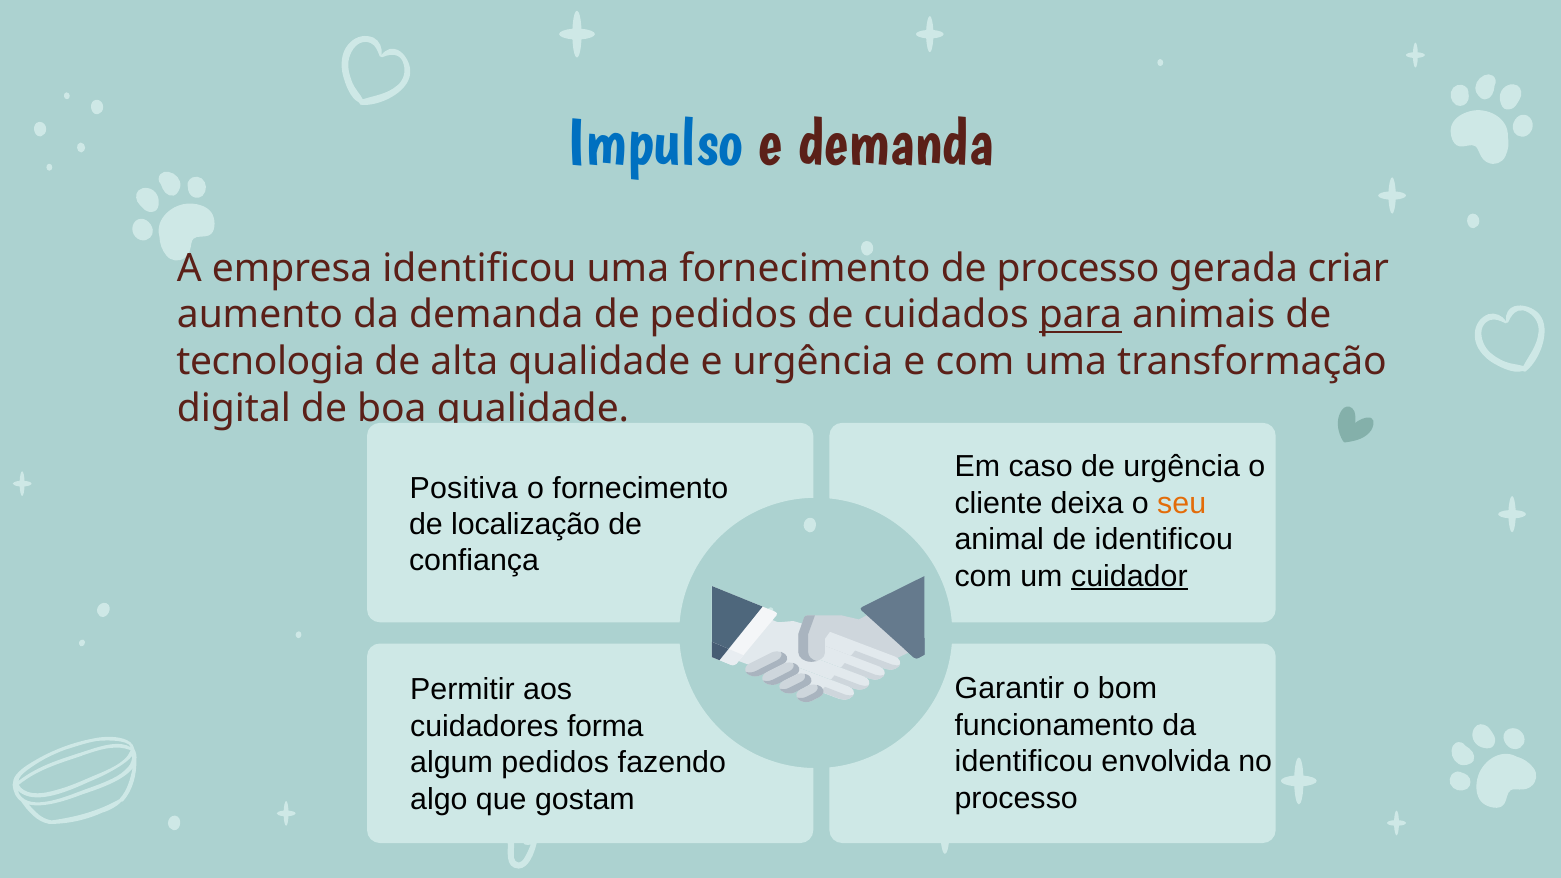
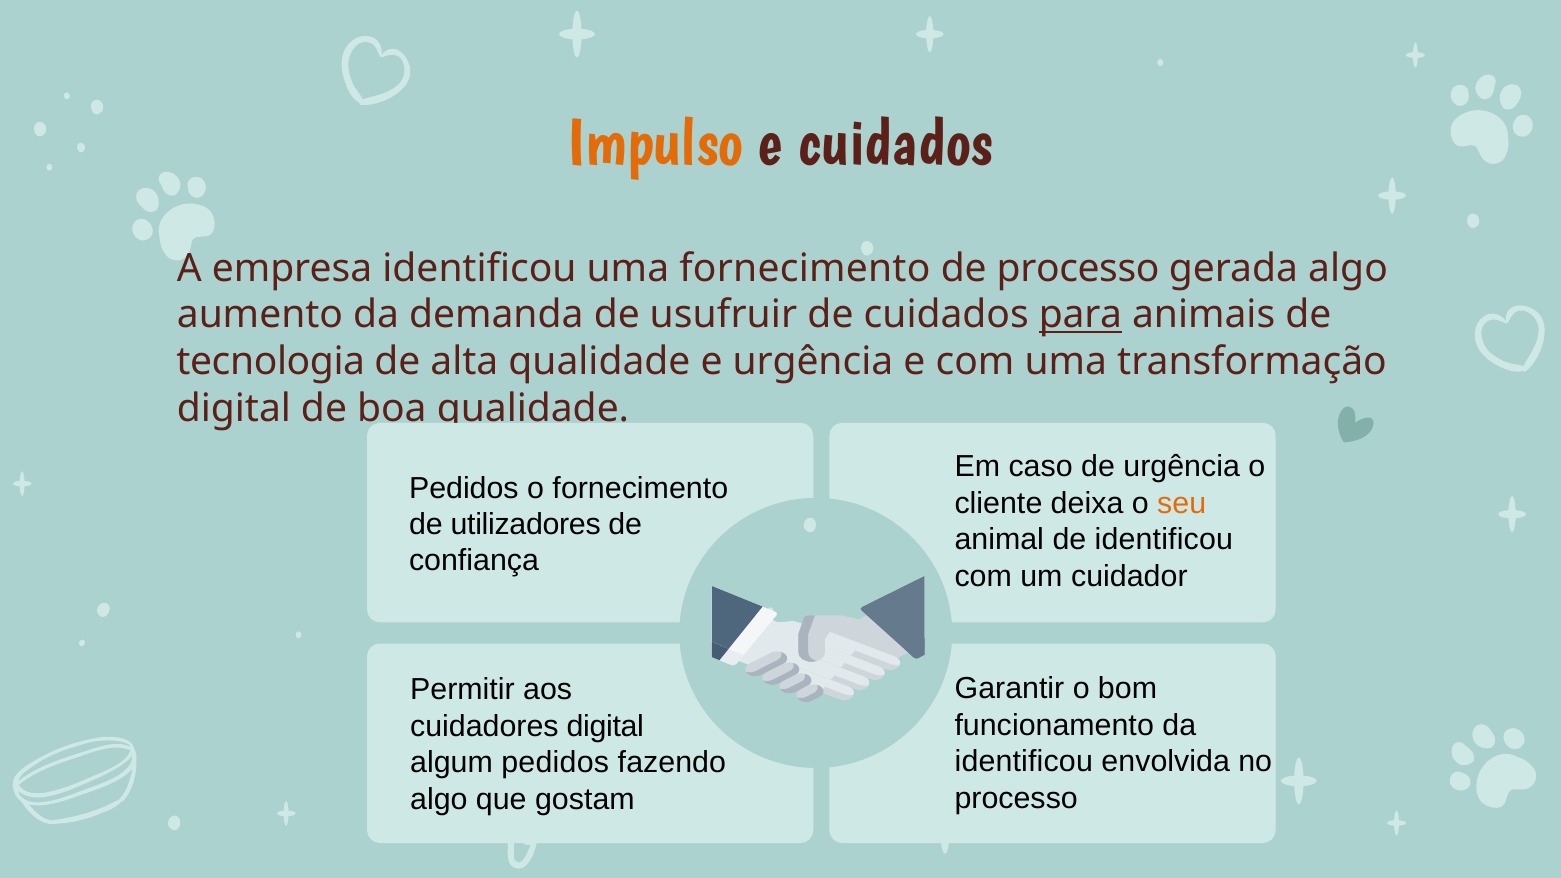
Impulso colour: blue -> orange (654, 143)
e demanda: demanda -> cuidados (896, 143)
gerada criar: criar -> algo (1348, 268)
de pedidos: pedidos -> usufruir (723, 315)
Positiva: Positiva -> Pedidos (464, 488)
localização: localização -> utilizadores (526, 525)
cuidador underline: present -> none (1129, 576)
cuidadores forma: forma -> digital (605, 726)
